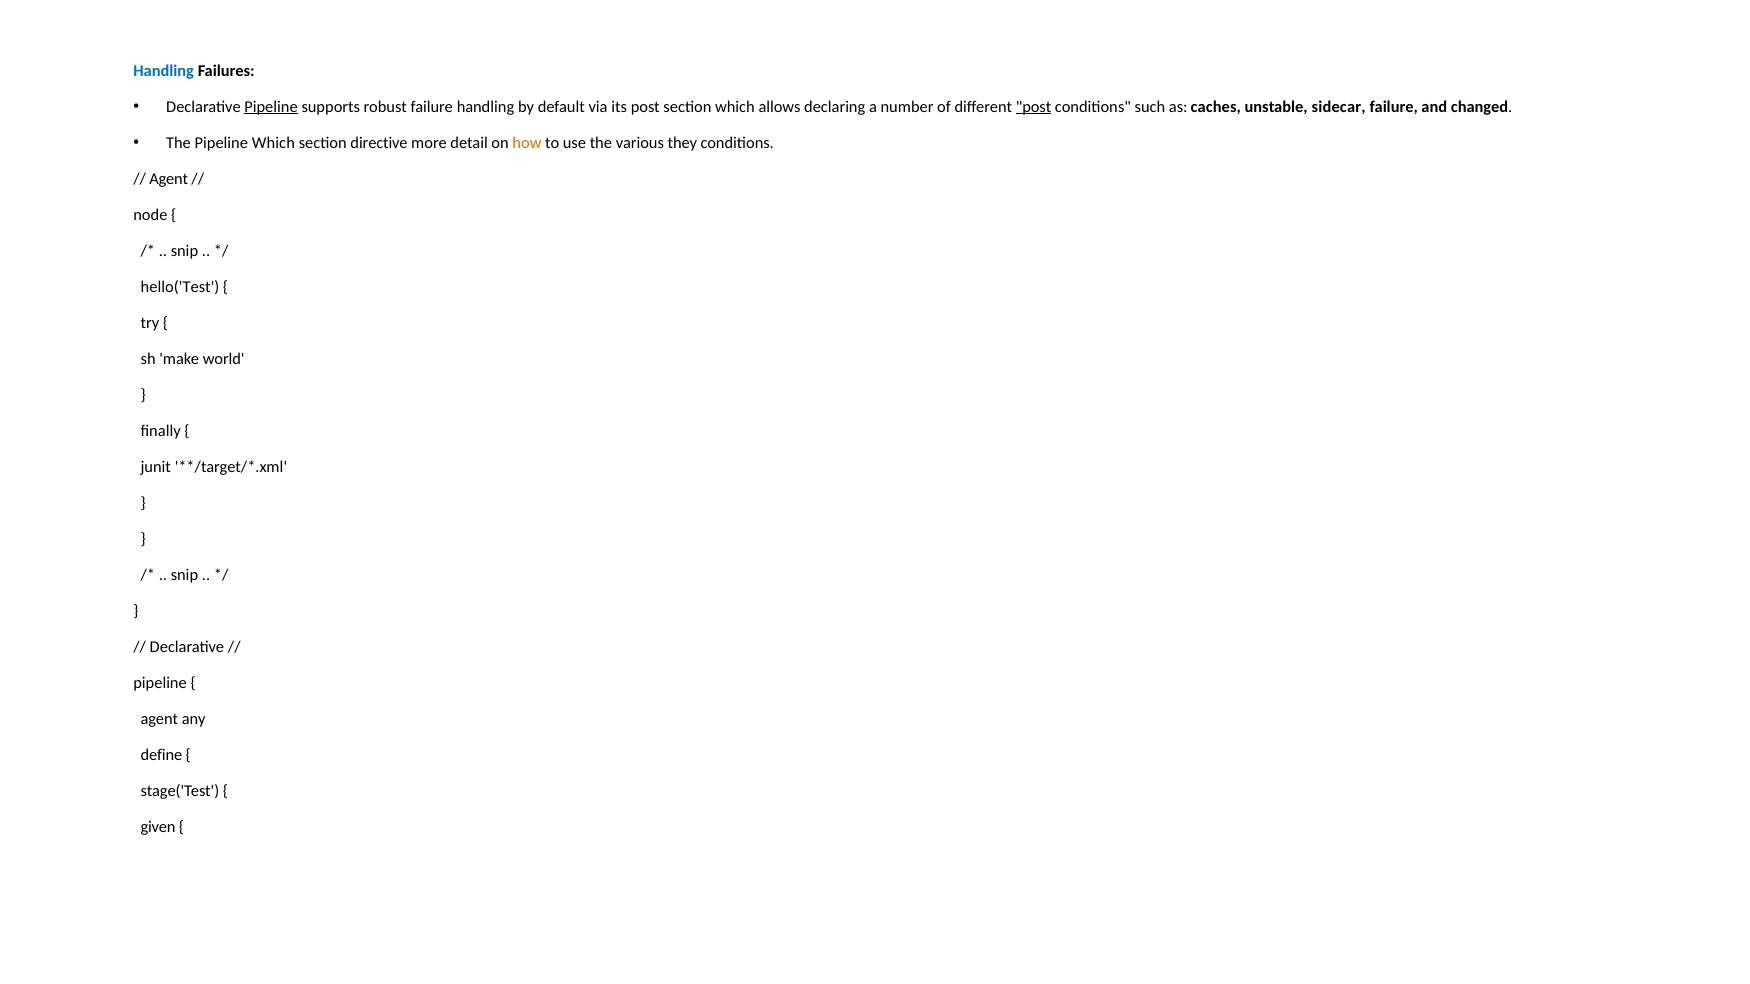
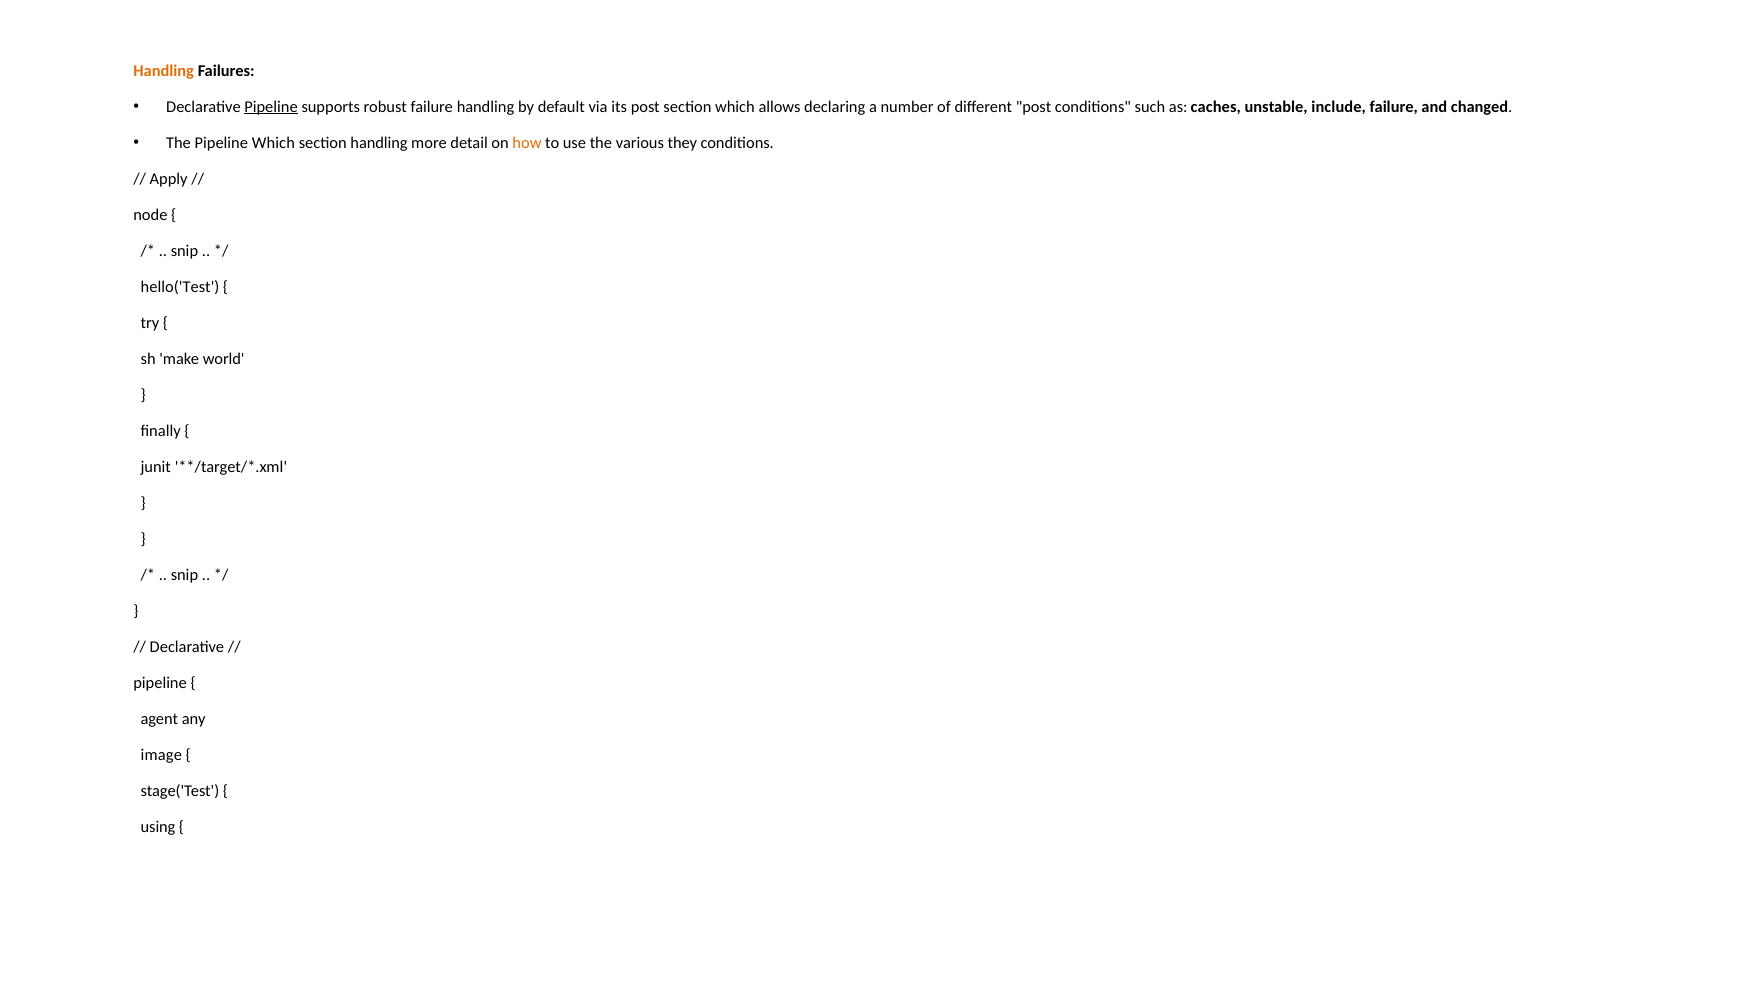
Handling colour: blue -> orange (164, 71)
post underline: present -> none (1034, 107)
sidecar: sidecar -> include (1339, 107)
section directive: directive -> handling (379, 143)
Agent: Agent -> Apply (169, 179)
define: define -> image (161, 755)
given: given -> using (158, 827)
